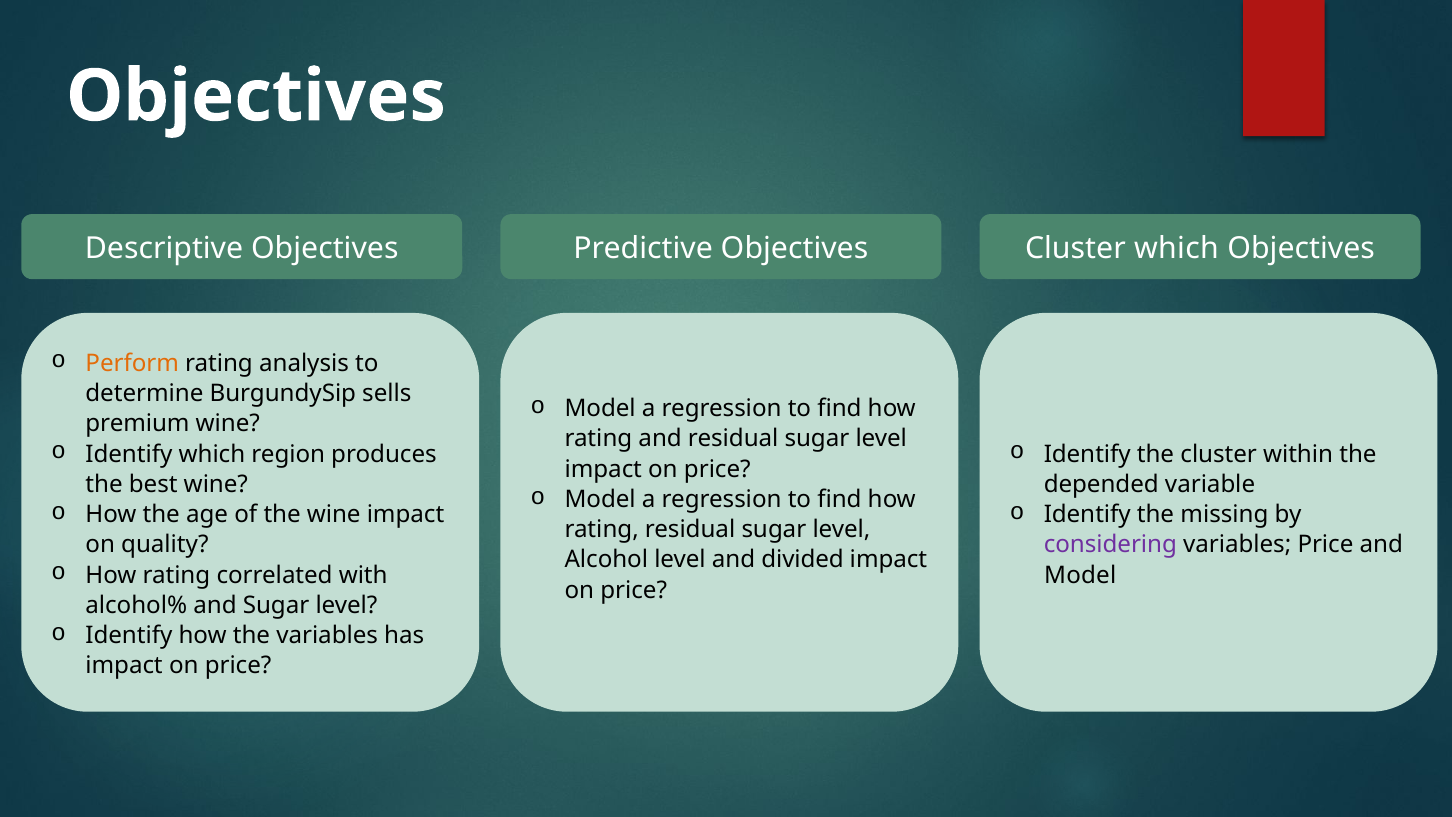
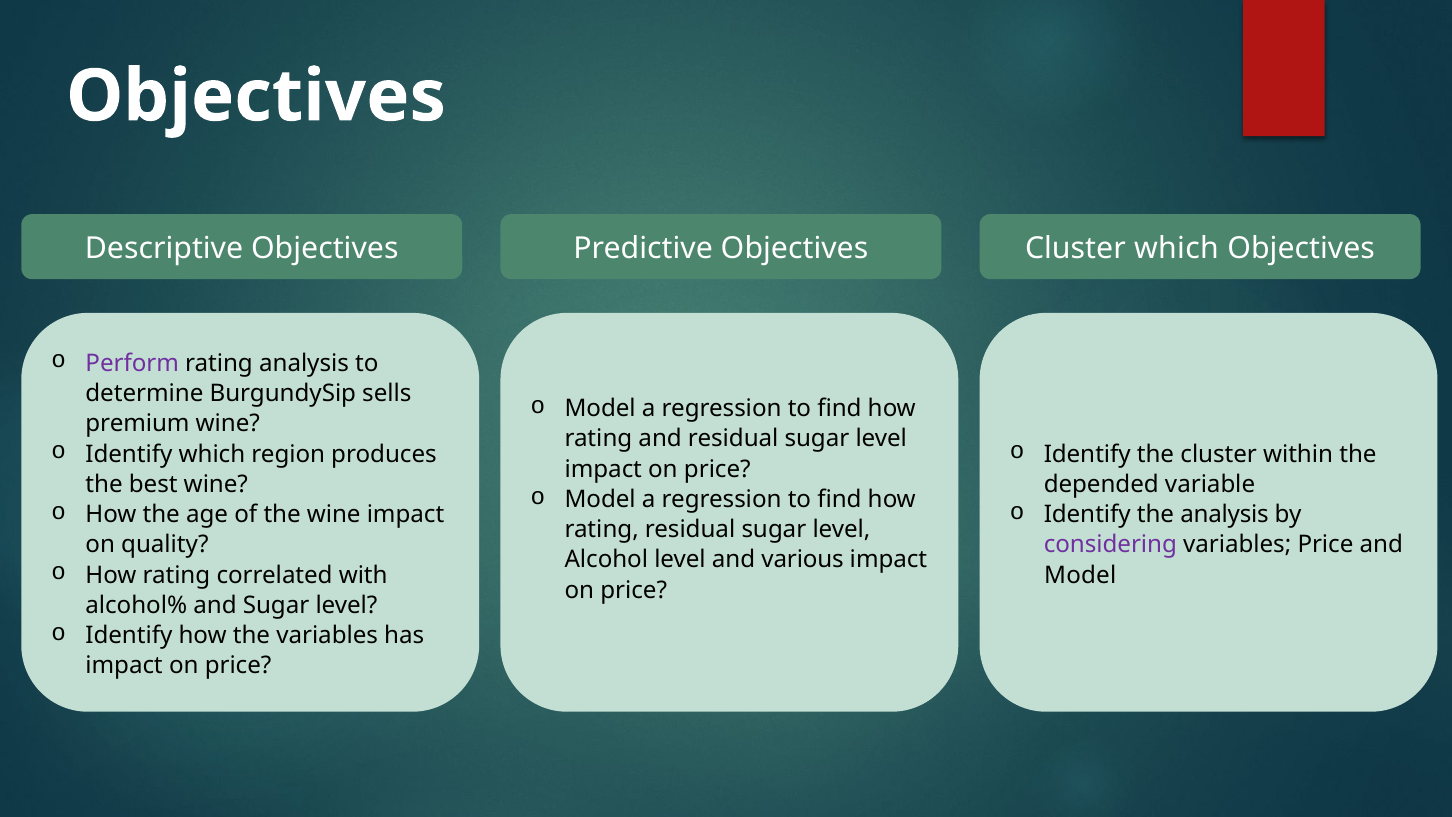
Perform colour: orange -> purple (132, 363)
the missing: missing -> analysis (1225, 514)
divided: divided -> various (803, 560)
